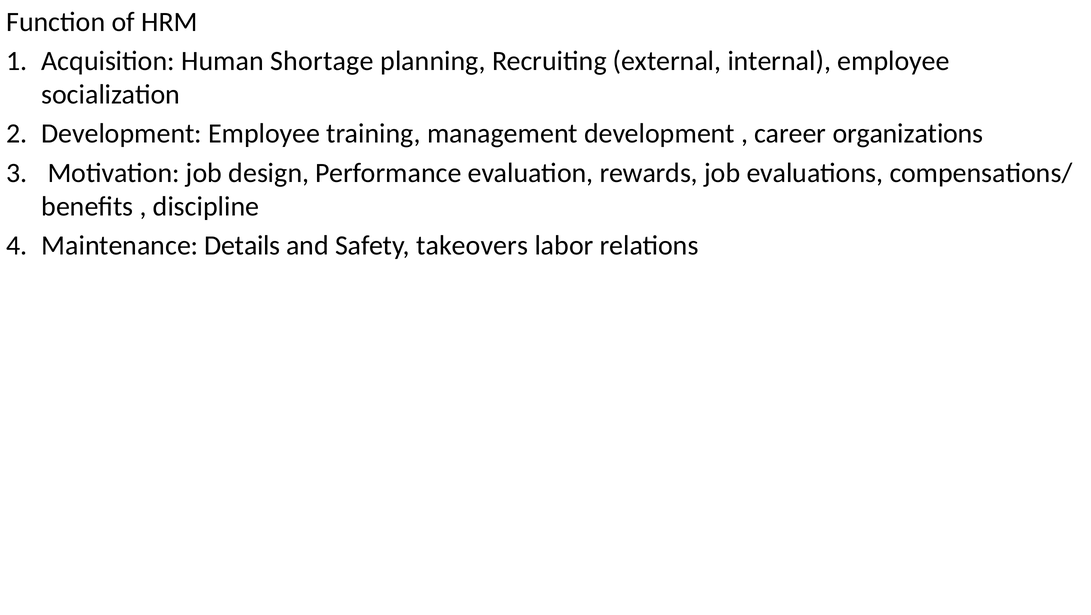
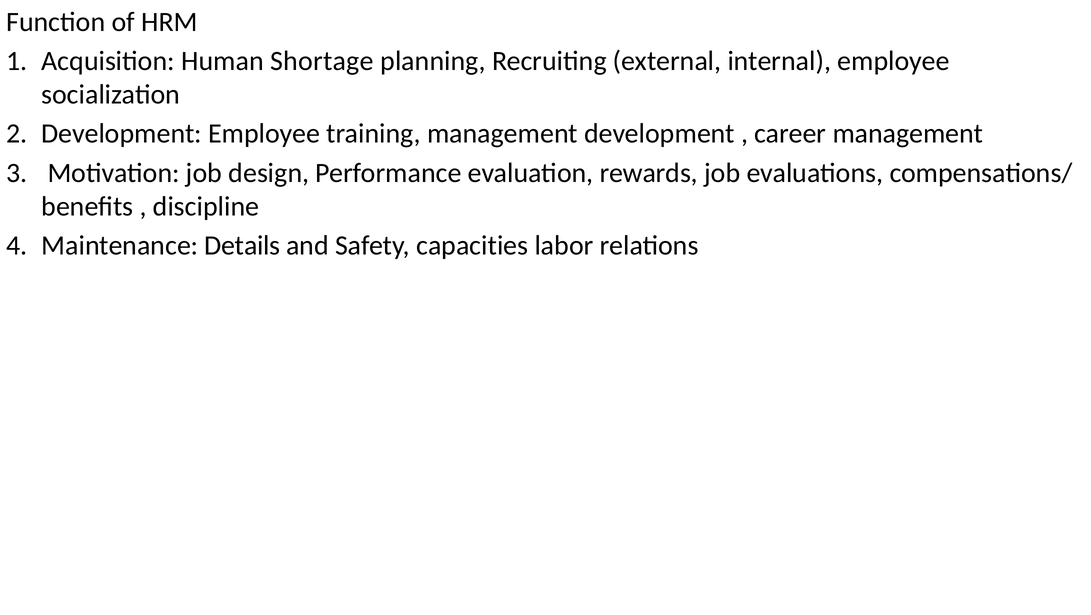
career organizations: organizations -> management (908, 134)
takeovers: takeovers -> capacities (472, 246)
